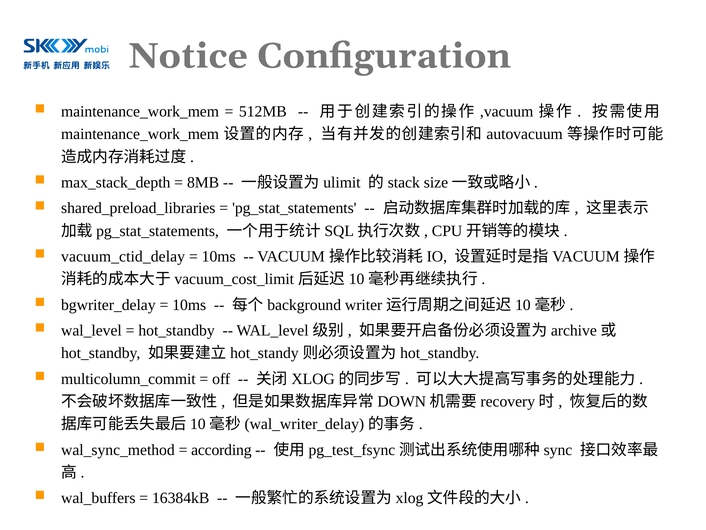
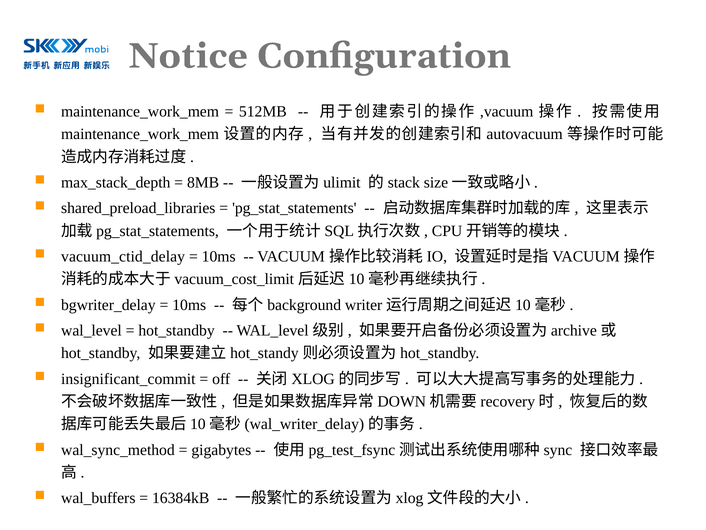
multicolumn_commit: multicolumn_commit -> insignificant_commit (128, 379)
according: according -> gigabytes (221, 450)
